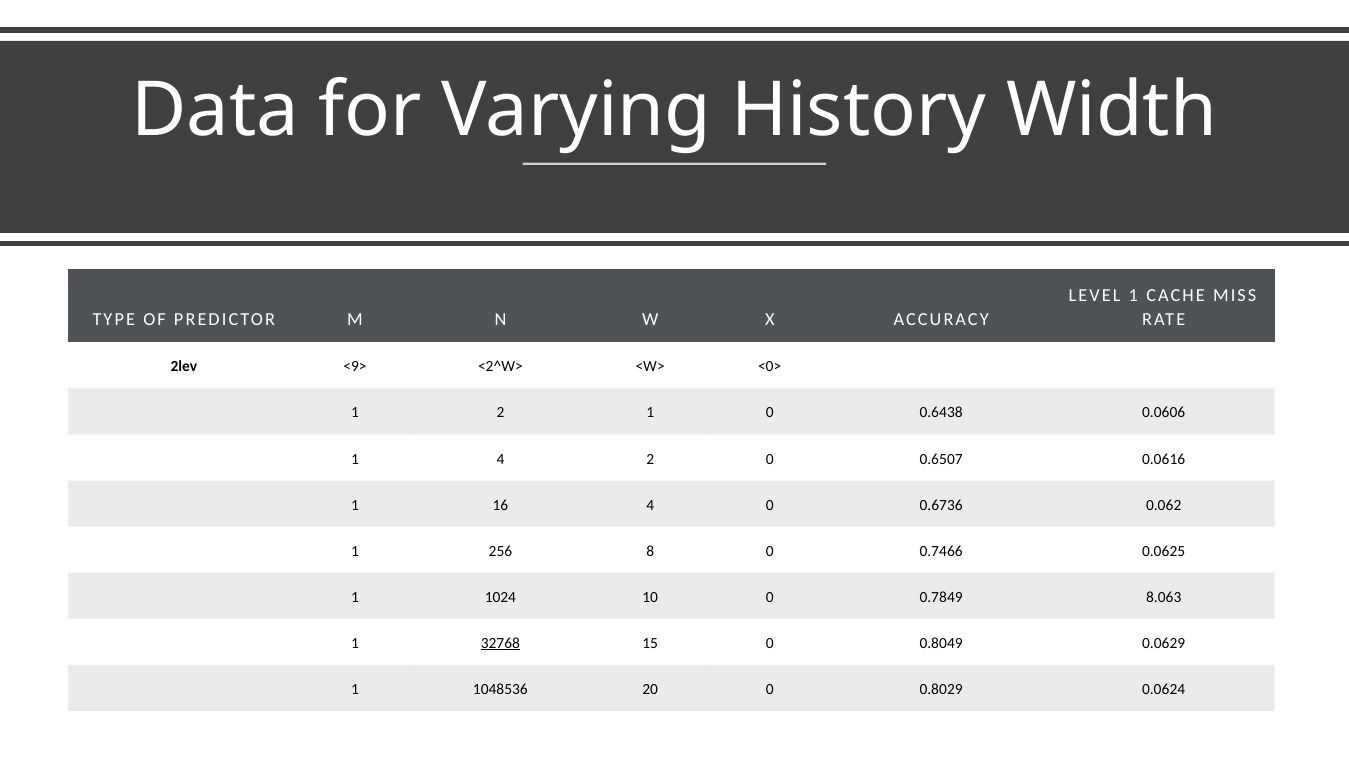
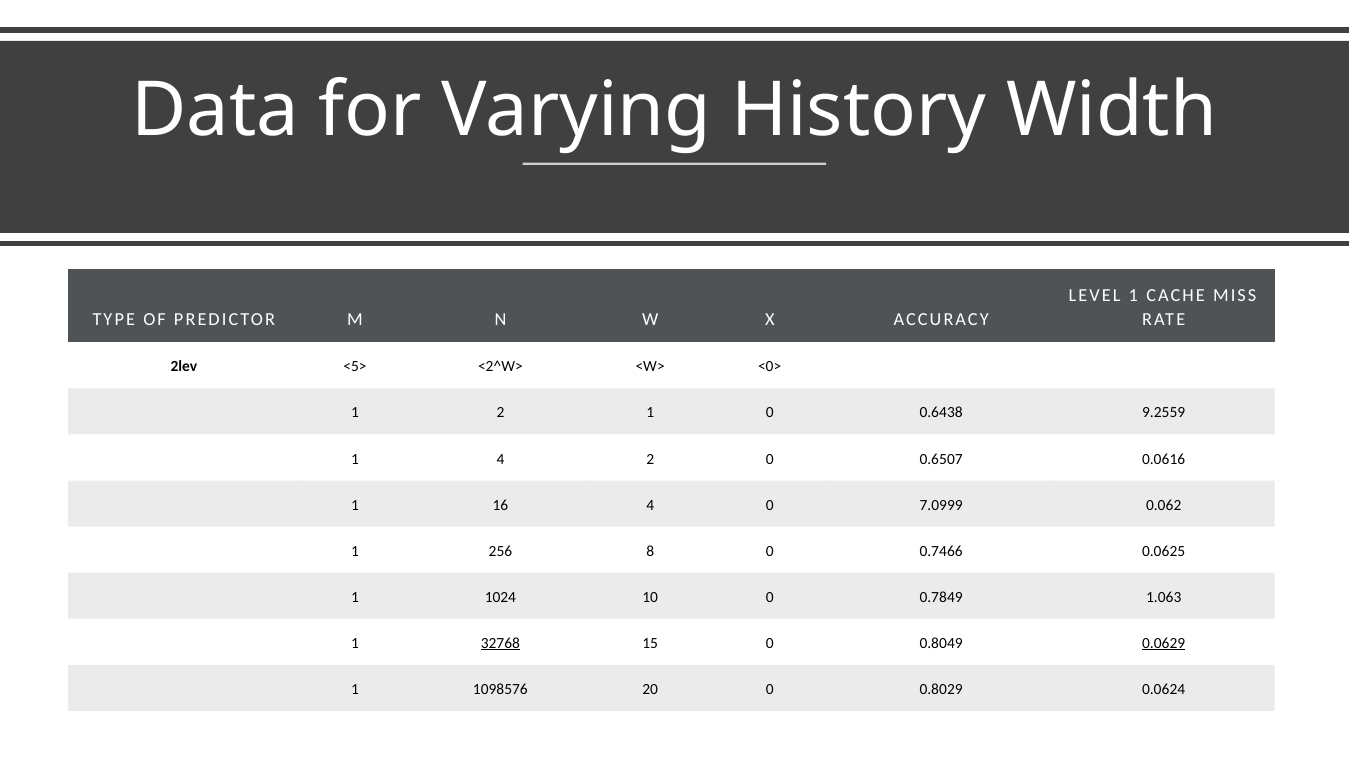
<9>: <9> -> <5> (355, 367)
0.0606: 0.0606 -> 9.2559 (1164, 413)
0.6736: 0.6736 -> 7.0999 (941, 505)
8.063: 8.063 -> 1.063 (1164, 597)
0.0629 underline: none -> present (1164, 643)
1048536: 1048536 -> 1098576 (500, 689)
